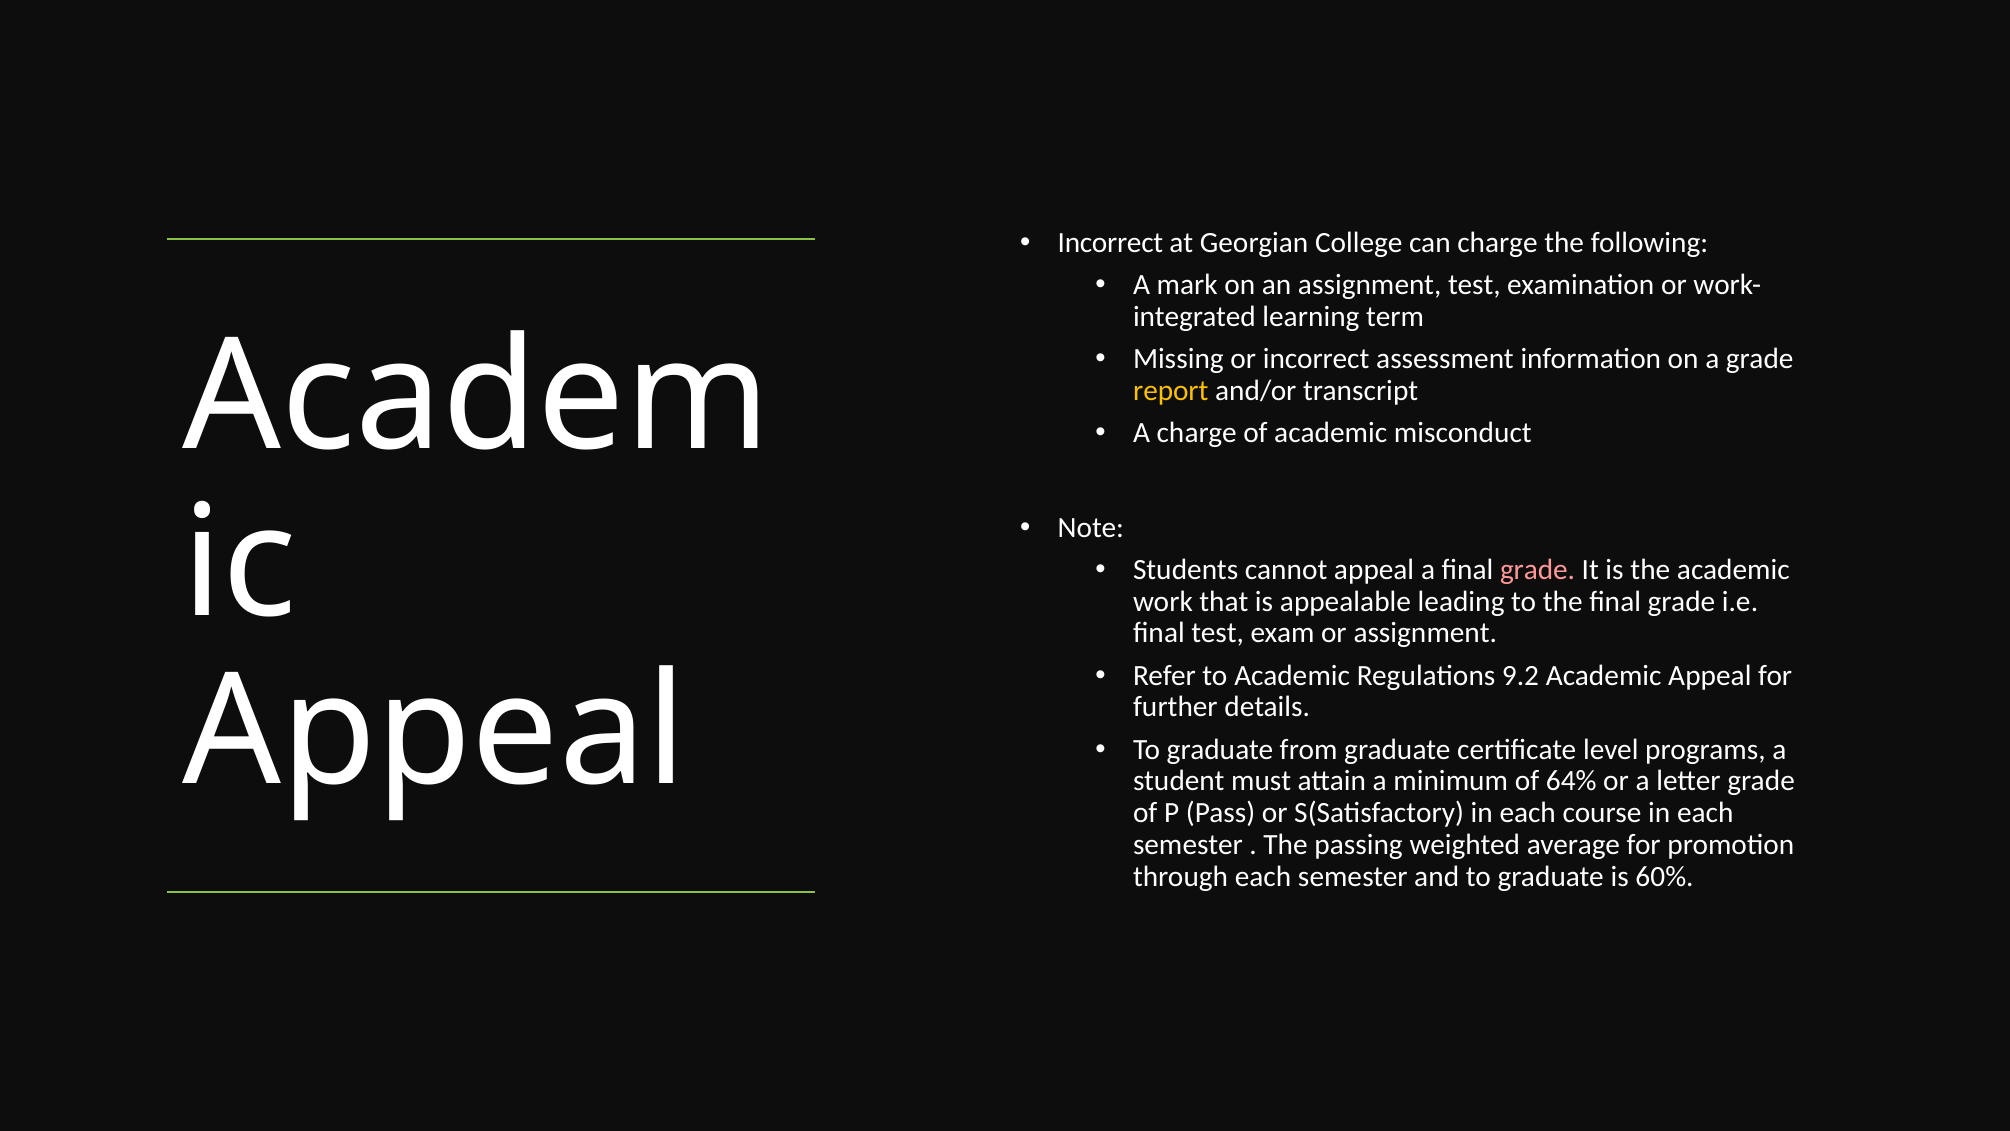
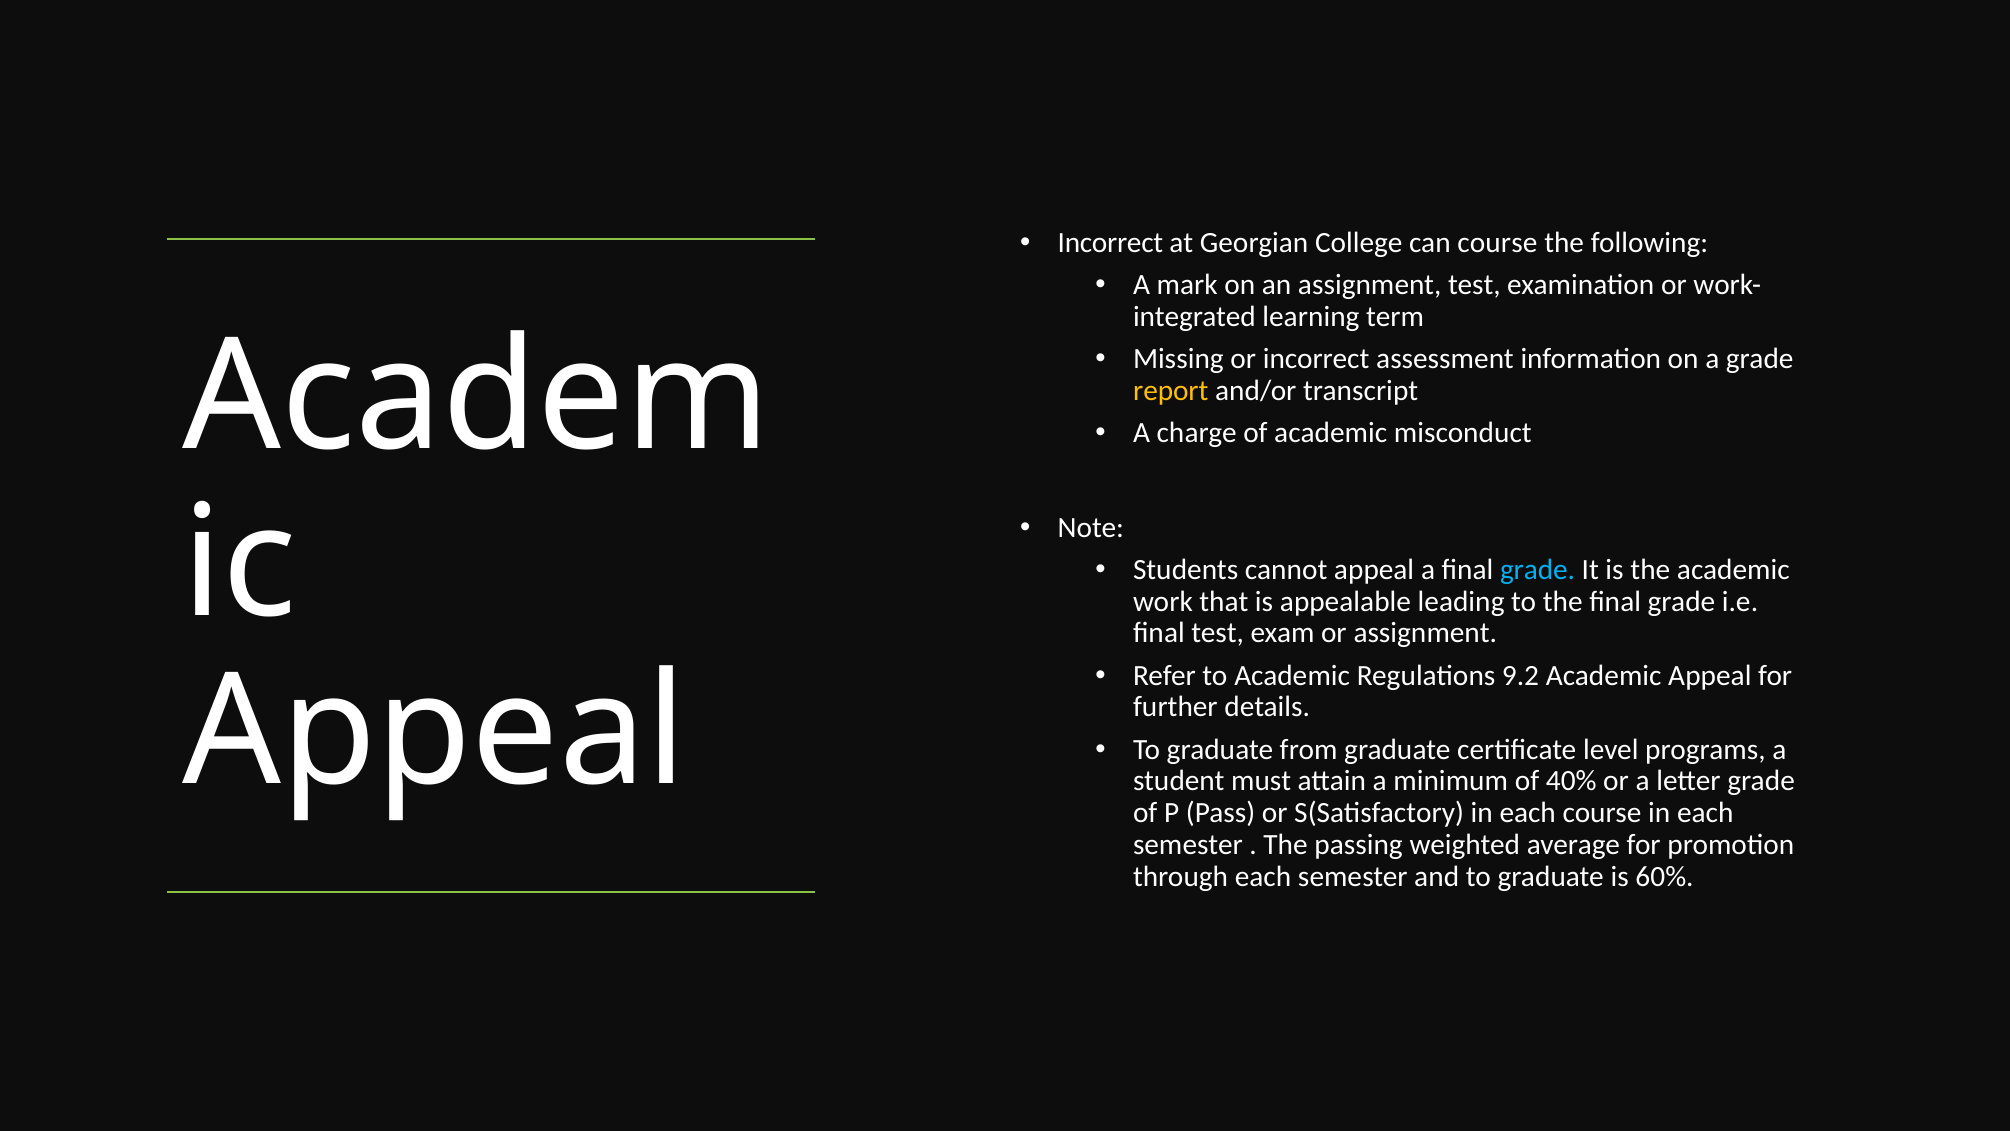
can charge: charge -> course (1497, 242)
grade colour: pink -> light blue (1538, 570)
64%: 64% -> 40% (1571, 781)
